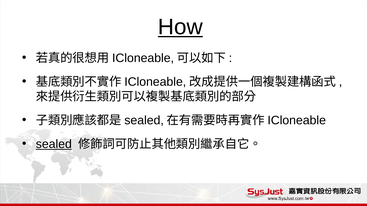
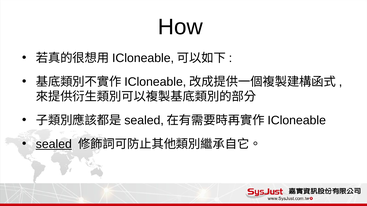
How underline: present -> none (180, 27)
